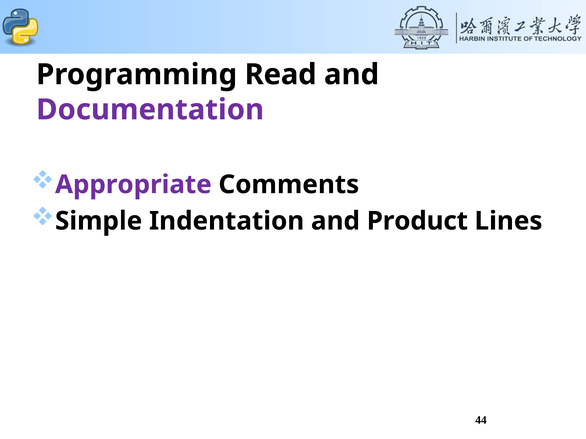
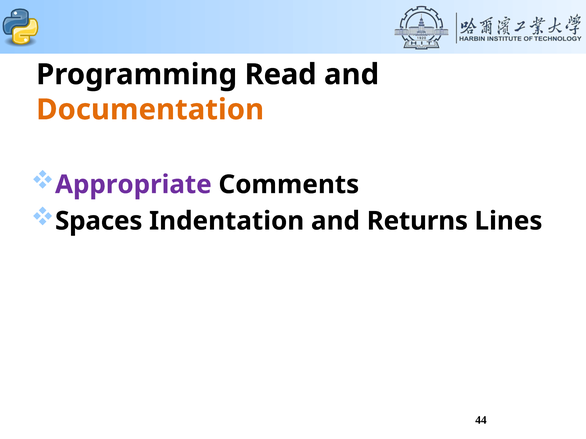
Documentation colour: purple -> orange (150, 110)
Simple: Simple -> Spaces (99, 221)
Product: Product -> Returns (417, 221)
